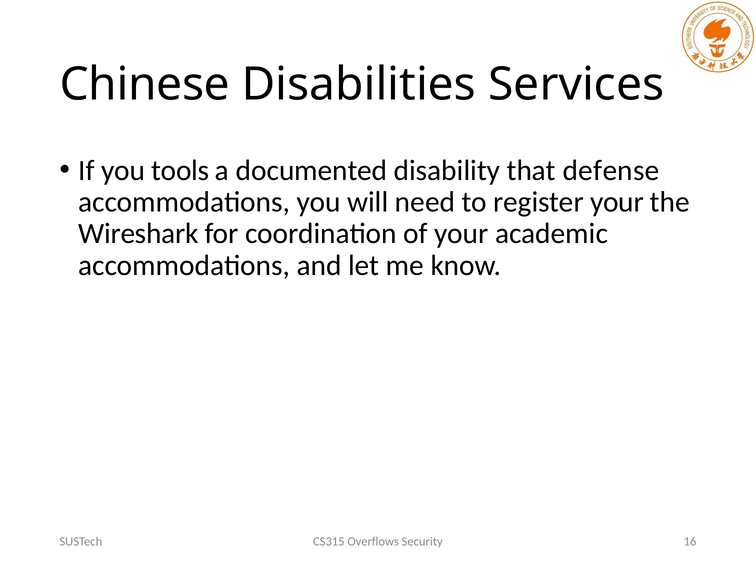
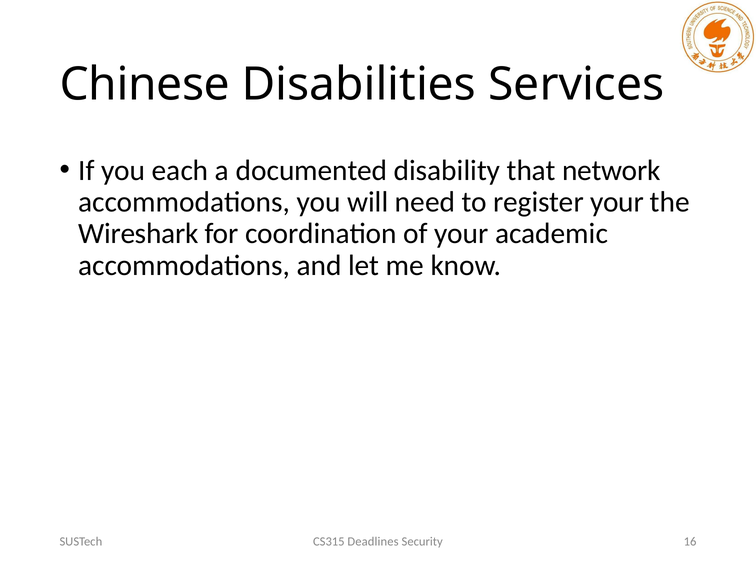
tools: tools -> each (180, 170)
defense: defense -> network (611, 170)
Overflows: Overflows -> Deadlines (373, 541)
